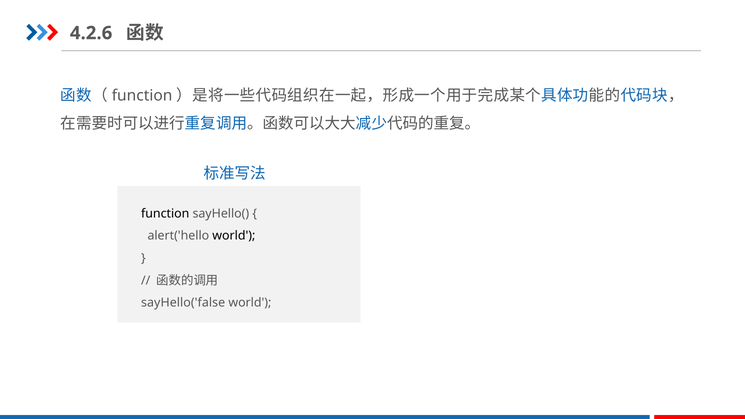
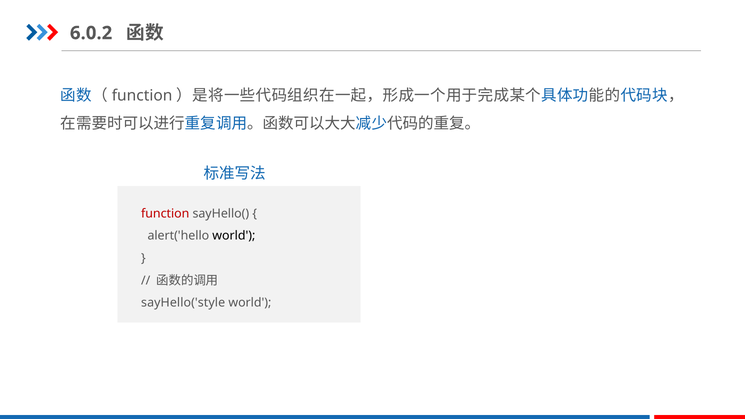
4.2.6: 4.2.6 -> 6.0.2 (91, 33)
function colour: black -> red (165, 214)
sayHello('false: sayHello('false -> sayHello('style (183, 303)
